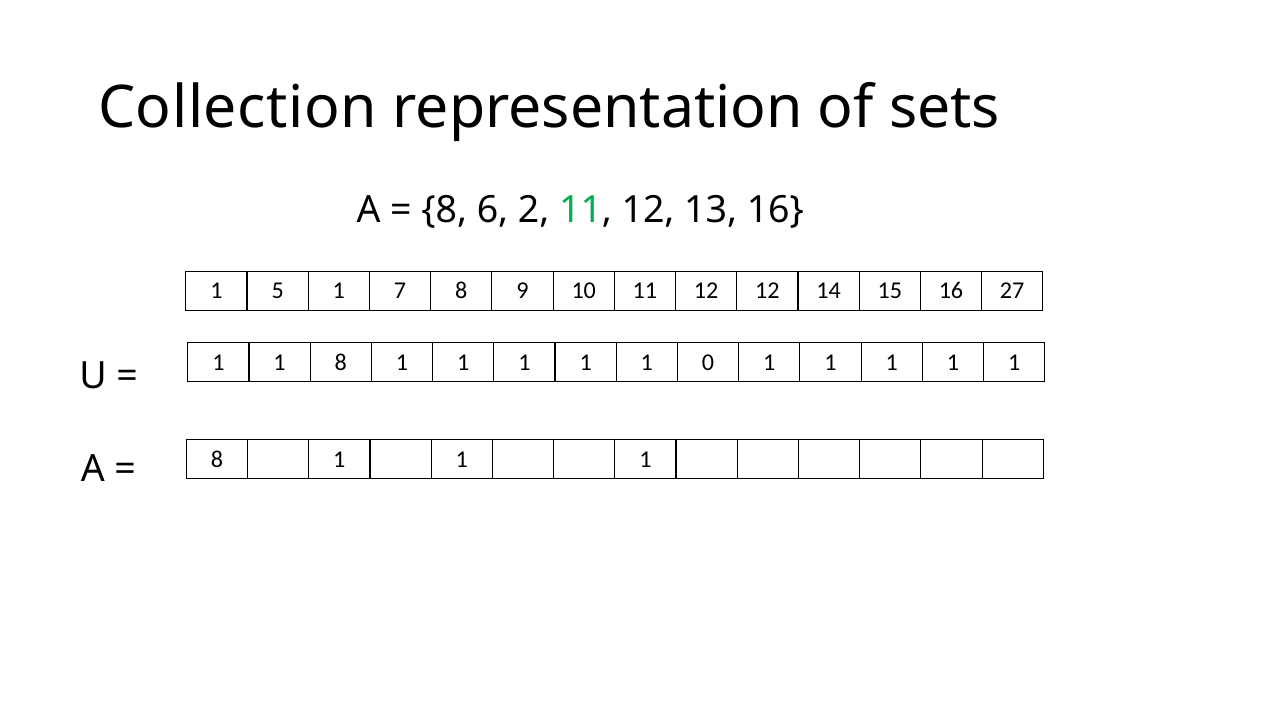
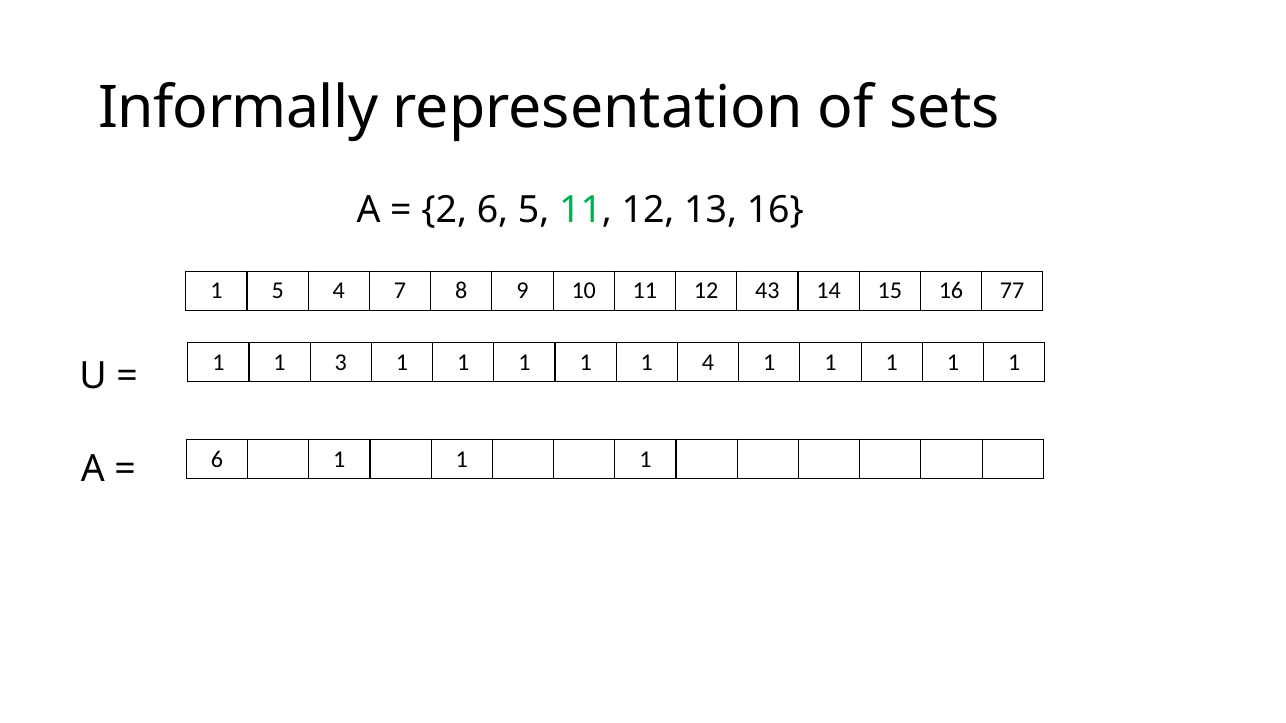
Collection: Collection -> Informally (238, 108)
8: 8 -> 2 (444, 210)
6 2: 2 -> 5 (534, 210)
5 1: 1 -> 4 (339, 291)
12 12: 12 -> 43 (767, 291)
27: 27 -> 77 (1012, 291)
1 8: 8 -> 3 (341, 363)
1 0: 0 -> 4 (708, 363)
8: 8 -> 6 (217, 460)
